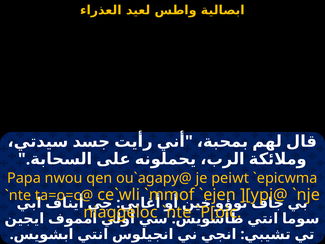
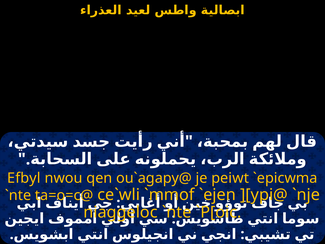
Papa: Papa -> Efbyl (24, 178)
